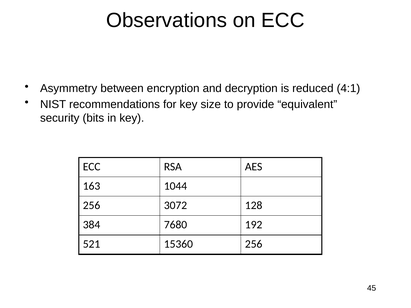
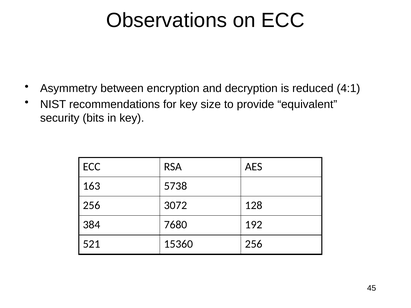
1044: 1044 -> 5738 (175, 186)
